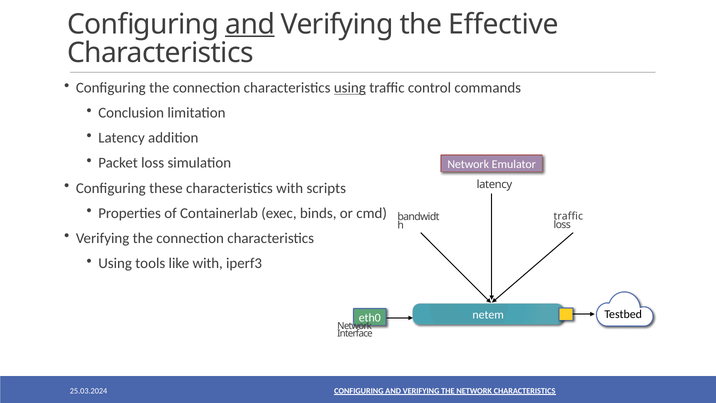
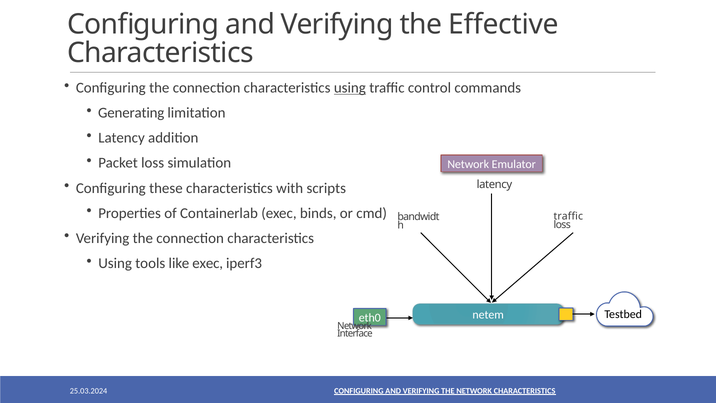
and underline: present -> none (250, 24)
Conclusion: Conclusion -> Generating (131, 113)
like with: with -> exec (208, 263)
